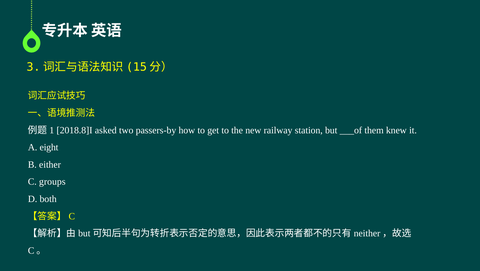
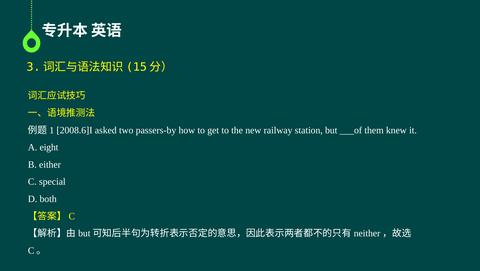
2018.8]I: 2018.8]I -> 2008.6]I (75, 130)
groups: groups -> special (52, 182)
